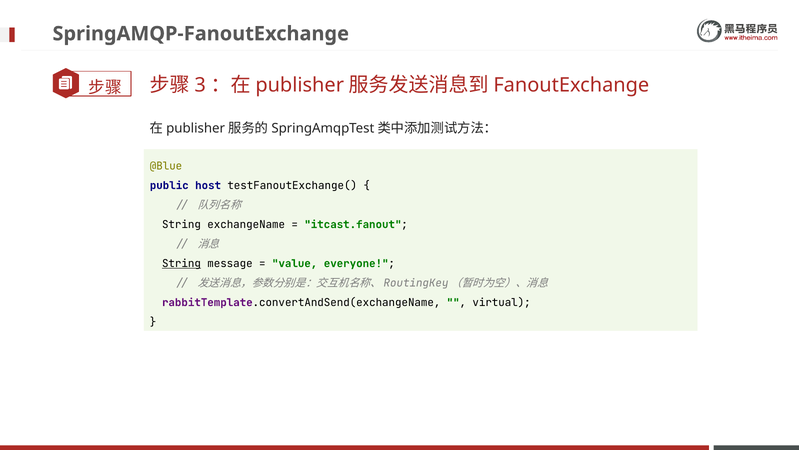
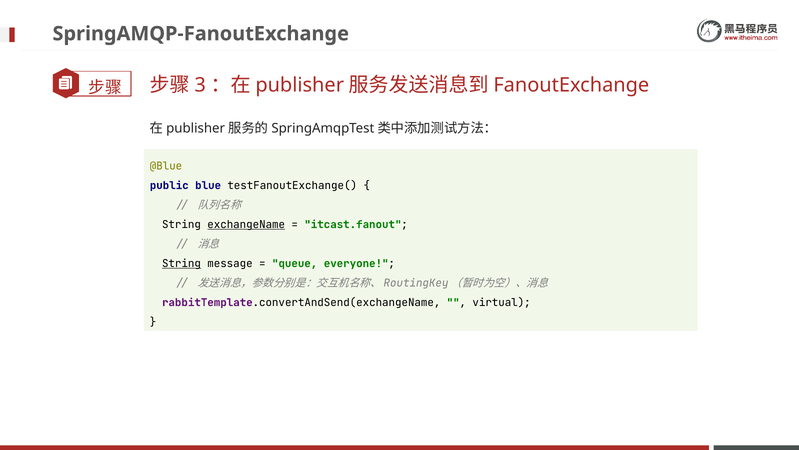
host: host -> blue (208, 185)
exchangeName underline: none -> present (246, 224)
value: value -> queue (295, 263)
